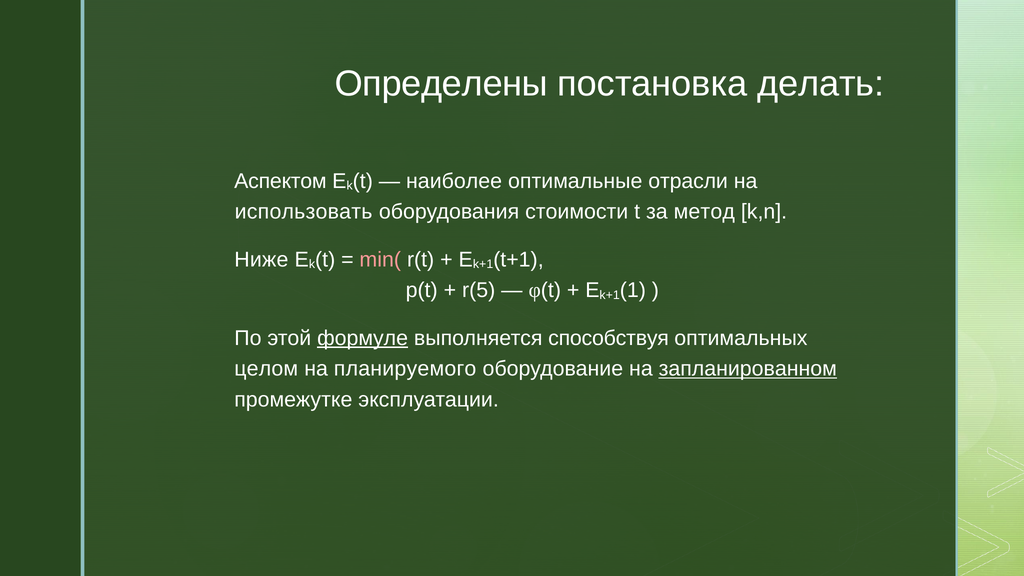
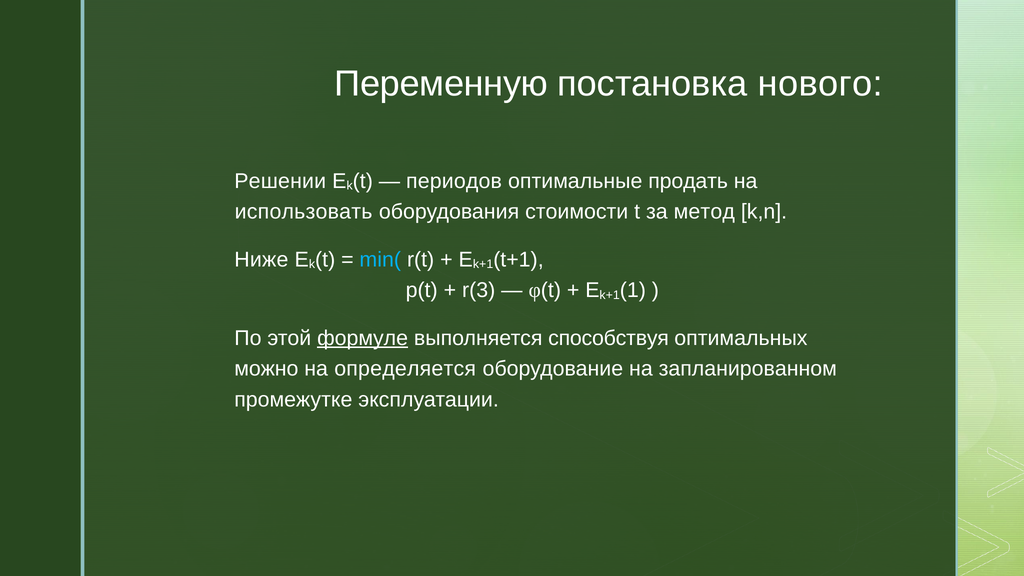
Определены: Определены -> Переменную (441, 84)
делать: делать -> нового (820, 84)
Аспектом: Аспектом -> Решении (280, 181)
наиболее: наиболее -> периодов (454, 181)
отрасли: отрасли -> продать (688, 181)
min( colour: pink -> light blue (380, 260)
r(5: r(5 -> r(3 (479, 290)
целом: целом -> можно (266, 369)
планируемого: планируемого -> определяется (405, 369)
запланированном underline: present -> none (748, 369)
